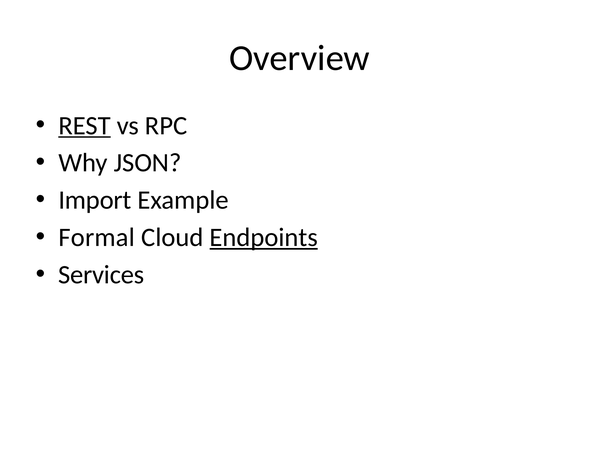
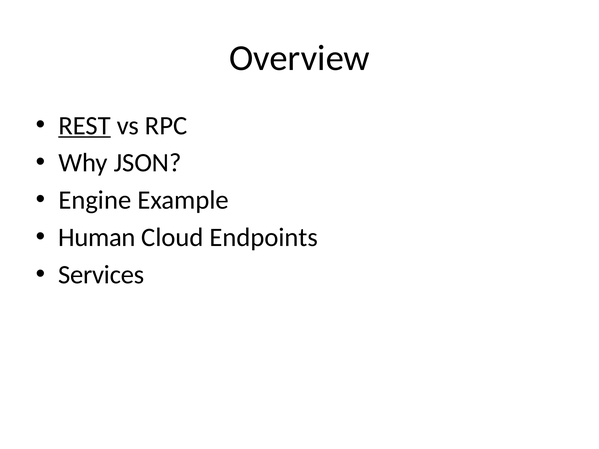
Import: Import -> Engine (95, 200)
Formal: Formal -> Human (97, 238)
Endpoints underline: present -> none (264, 238)
